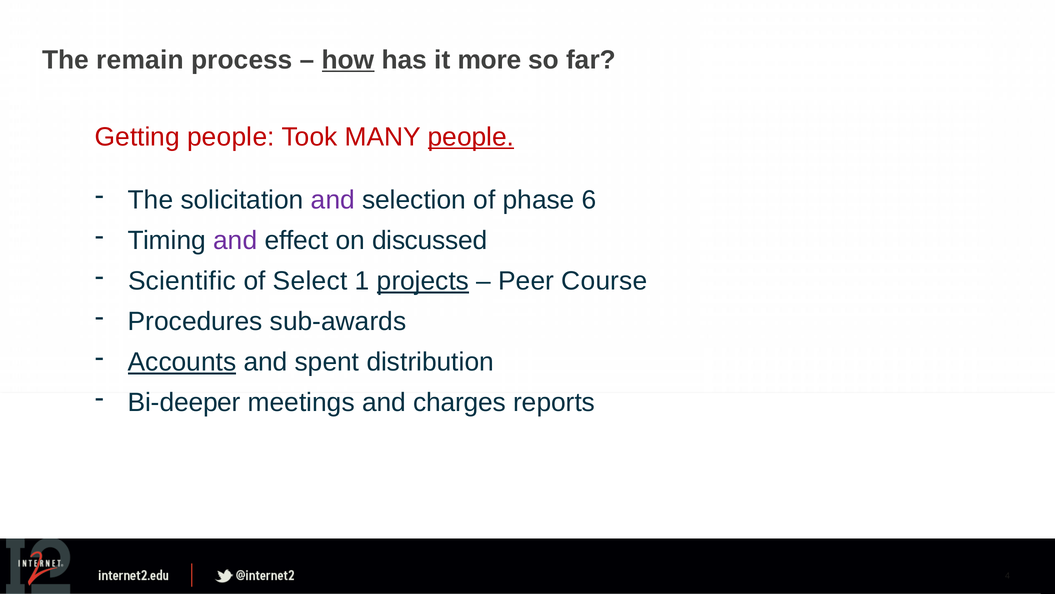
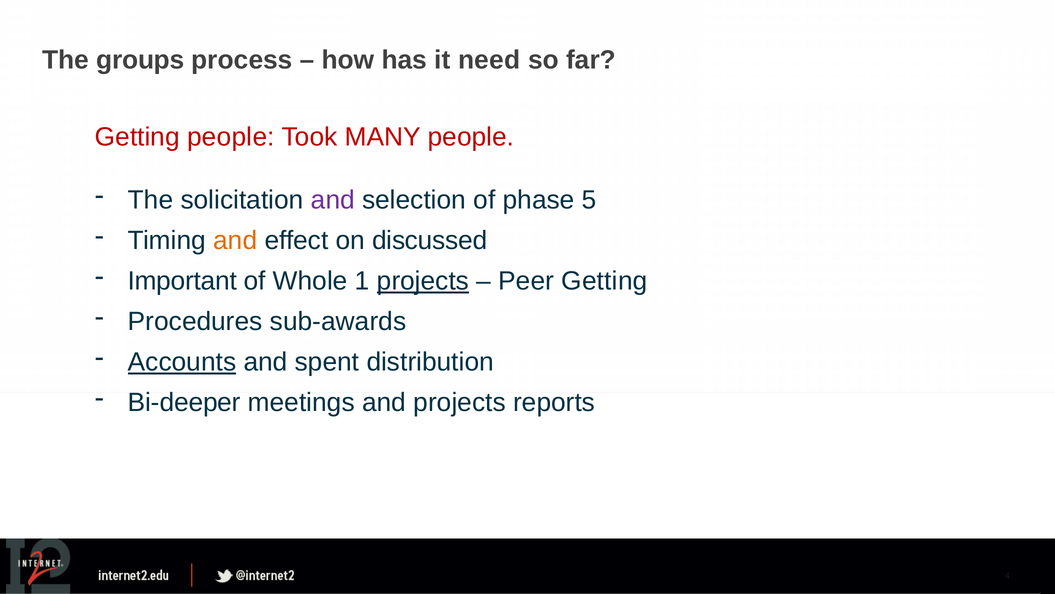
remain: remain -> groups (140, 60)
how underline: present -> none (348, 60)
more: more -> need (489, 60)
people underline: present -> none (471, 137)
6: 6 -> 5 (589, 200)
and colour: purple -> orange (235, 240)
Scientific: Scientific -> Important (182, 281)
Select: Select -> Whole (310, 281)
Peer Course: Course -> Getting (605, 281)
and charges: charges -> projects (460, 402)
